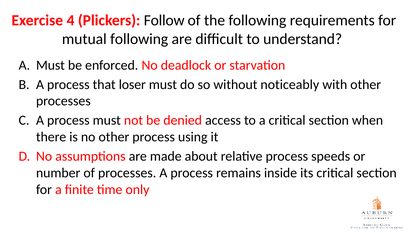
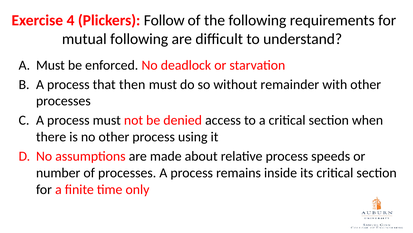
loser: loser -> then (132, 84)
noticeably: noticeably -> remainder (290, 84)
